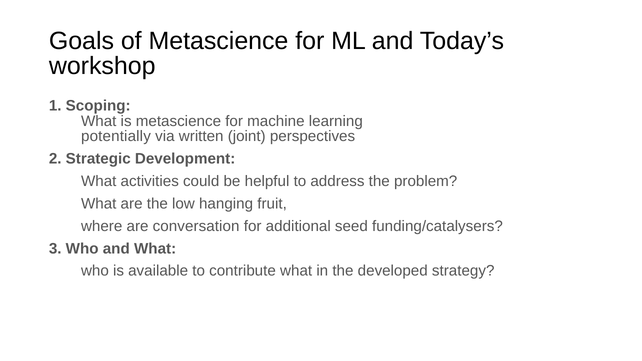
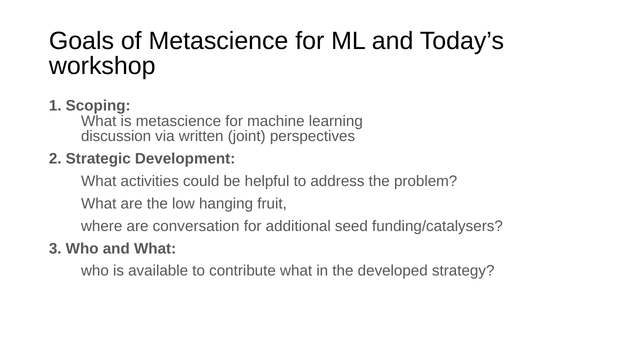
potentially: potentially -> discussion (116, 136)
